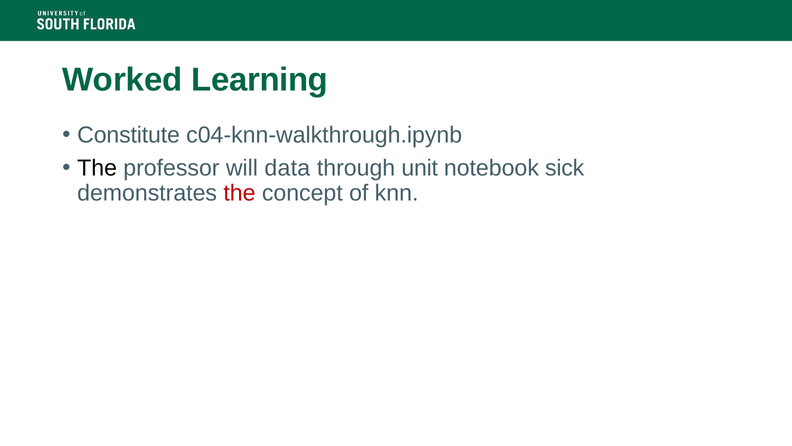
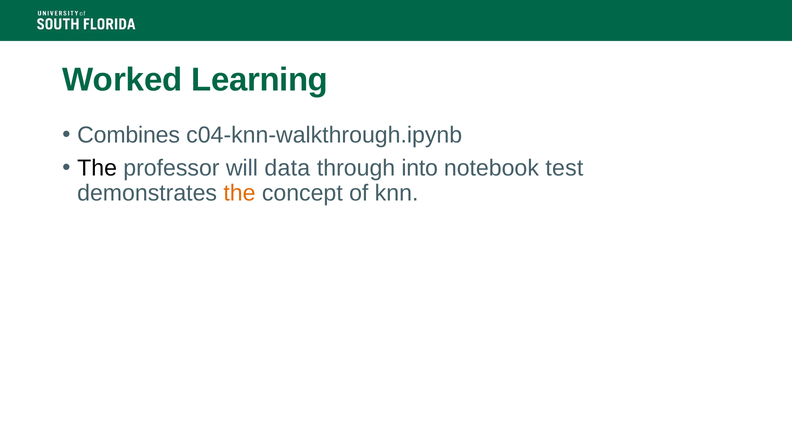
Constitute: Constitute -> Combines (129, 135)
unit: unit -> into (420, 168)
sick: sick -> test (564, 168)
the colour: red -> orange (239, 193)
